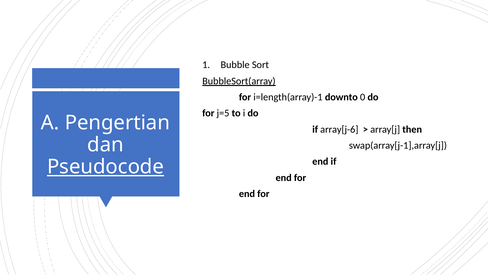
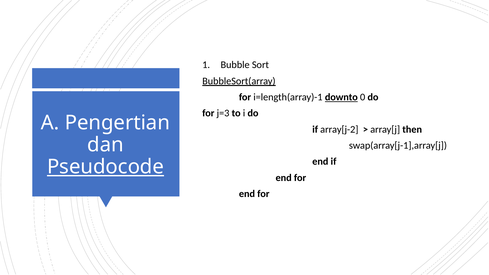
downto underline: none -> present (341, 97)
j=5: j=5 -> j=3 (223, 113)
array[j-6: array[j-6 -> array[j-2 (339, 129)
